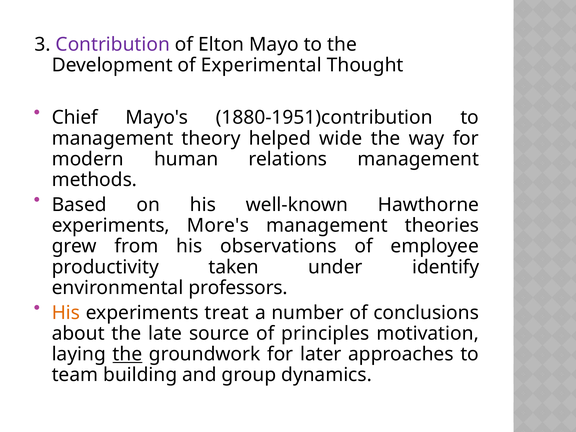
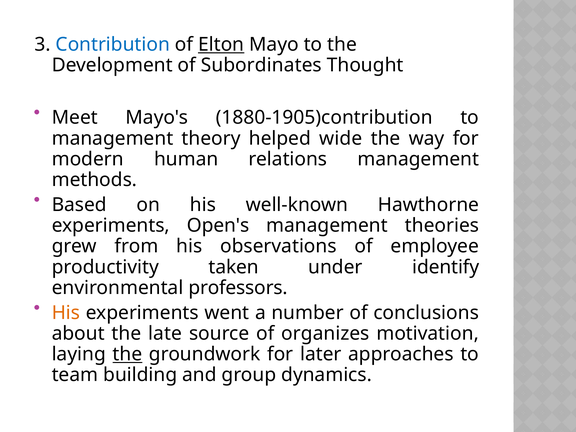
Contribution colour: purple -> blue (113, 45)
Elton underline: none -> present (221, 45)
Experimental: Experimental -> Subordinates (261, 65)
Chief: Chief -> Meet (75, 118)
1880-1951)contribution: 1880-1951)contribution -> 1880-1905)contribution (324, 118)
More's: More's -> Open's (218, 226)
treat: treat -> went (227, 313)
principles: principles -> organizes (325, 334)
